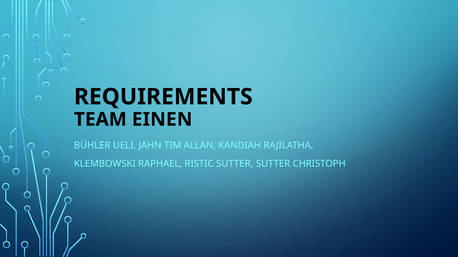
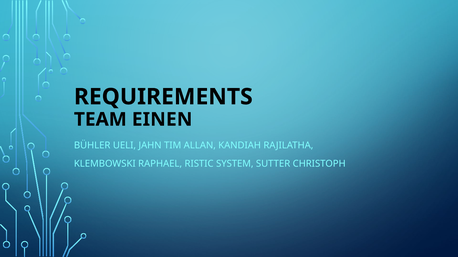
RISTIC SUTTER: SUTTER -> SYSTEM (235, 164)
